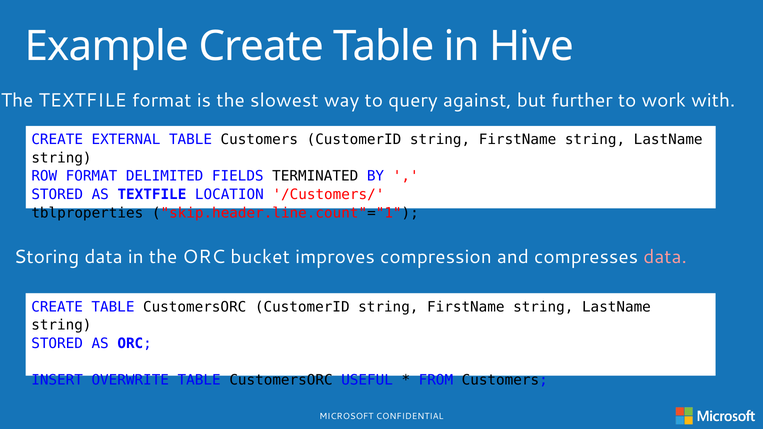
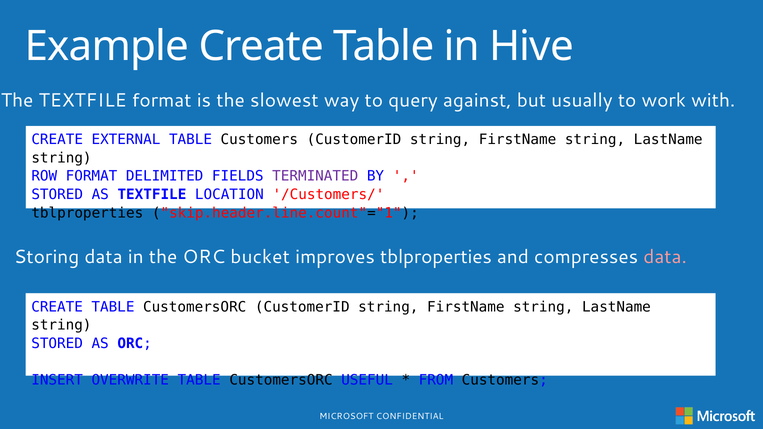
further: further -> usually (582, 101)
TERMINATED colour: black -> purple (315, 176)
improves compression: compression -> tblproperties (436, 257)
